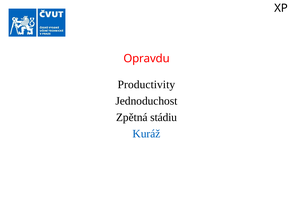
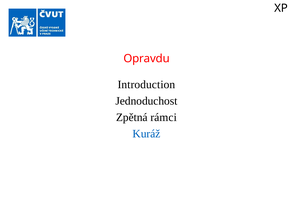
Productivity: Productivity -> Introduction (146, 84)
stádiu: stádiu -> rámci (164, 117)
